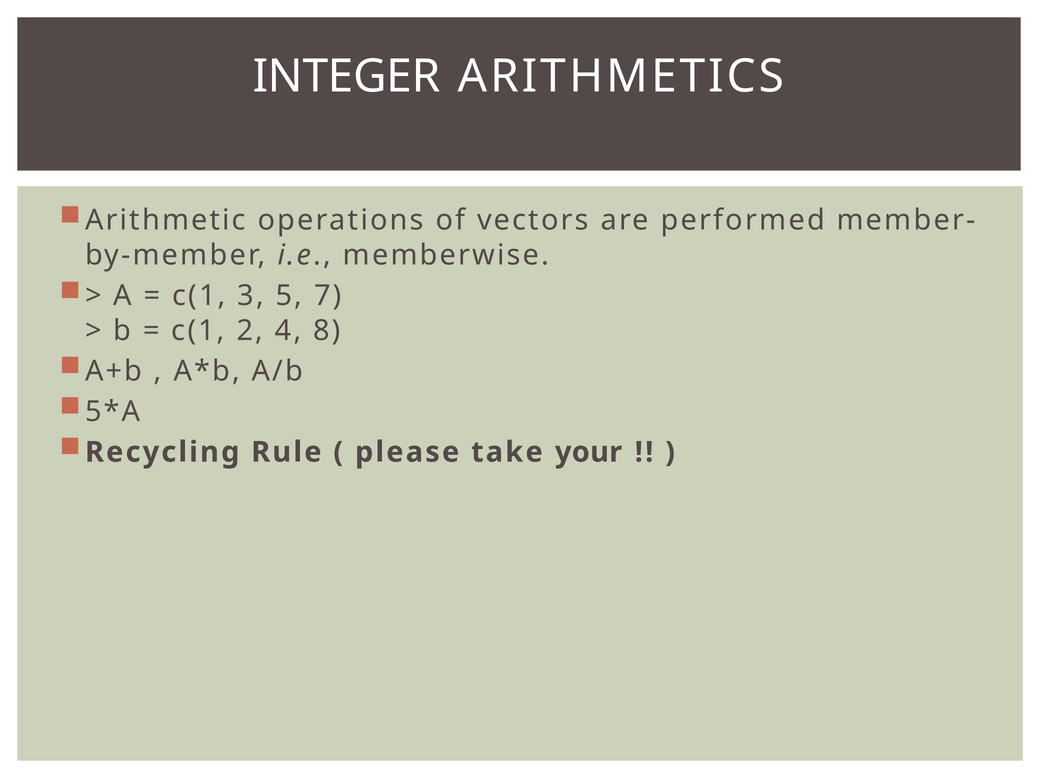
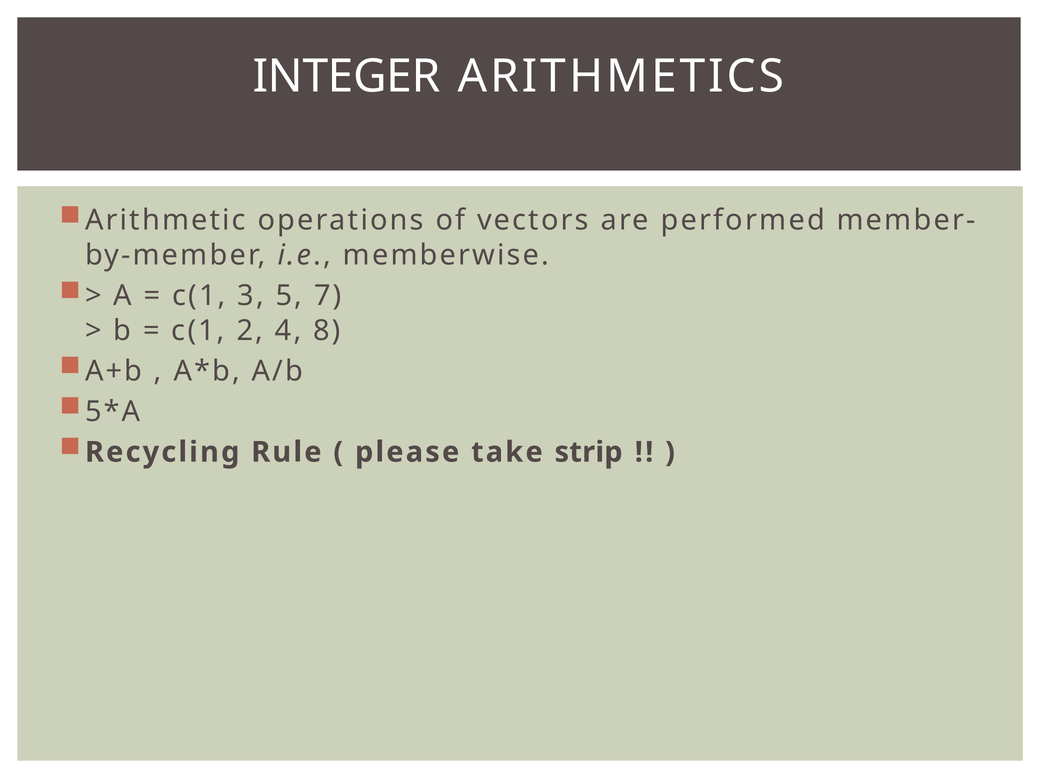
your: your -> strip (589, 452)
